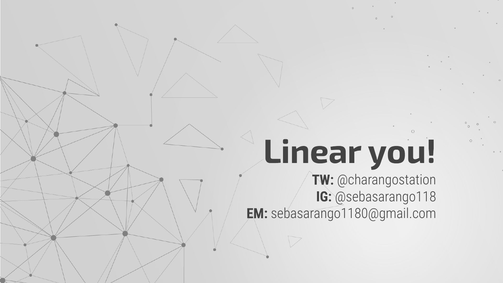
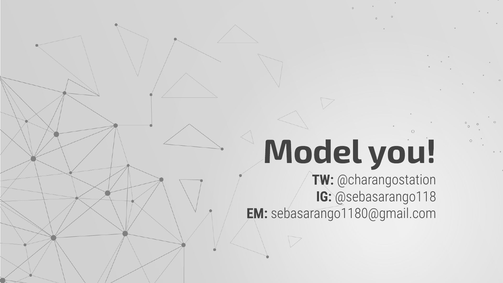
Linear: Linear -> Model (312, 152)
